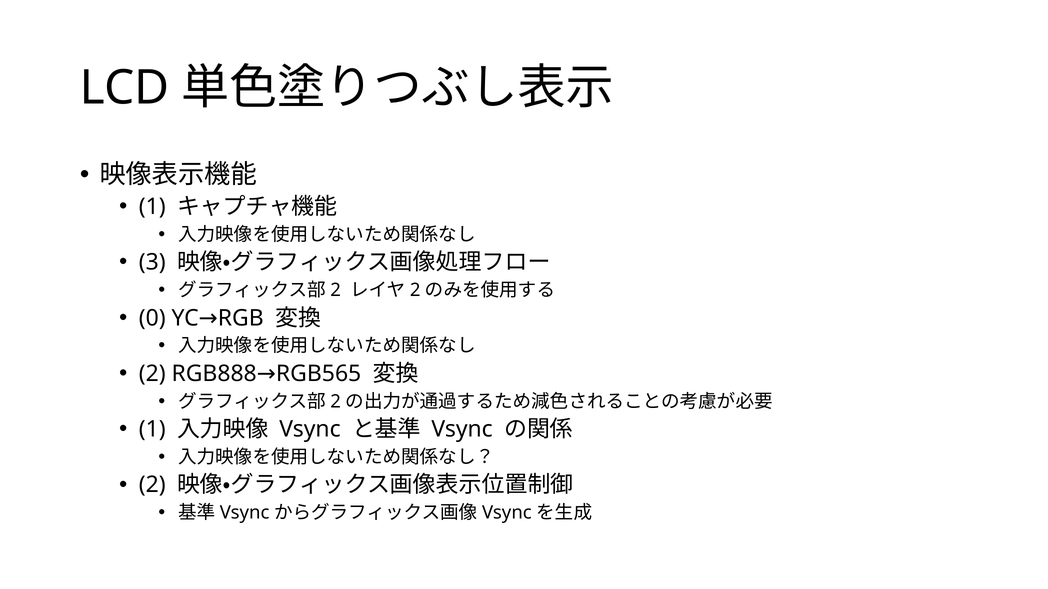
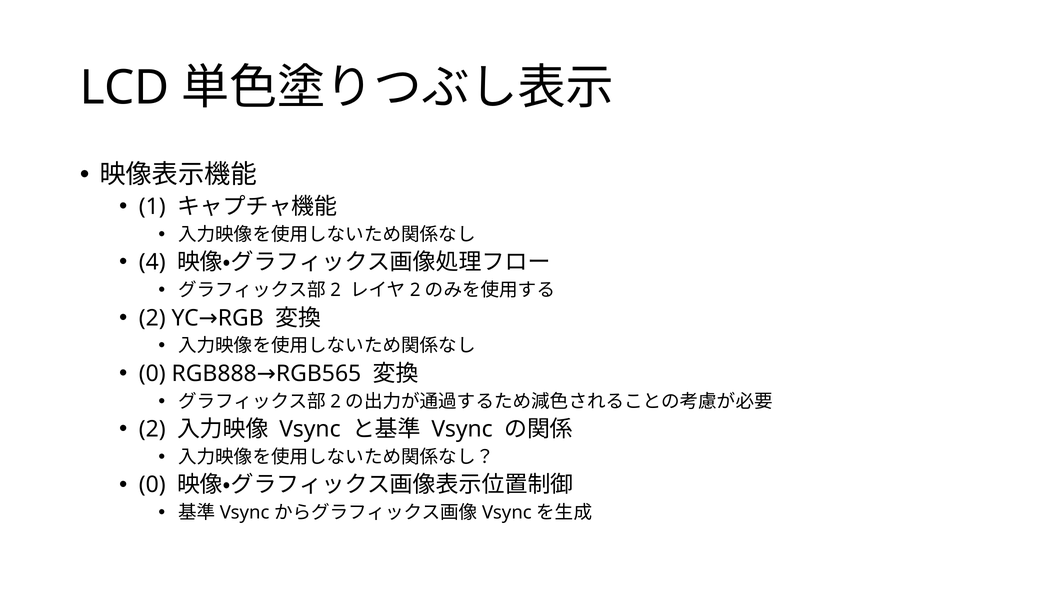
3: 3 -> 4 (152, 263)
0: 0 -> 2 (152, 318)
2: 2 -> 0 (152, 374)
1: 1 -> 2 (152, 430)
2: 2 -> 0 (152, 485)
